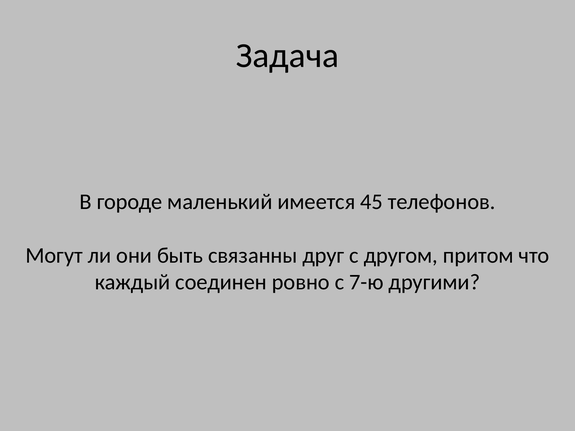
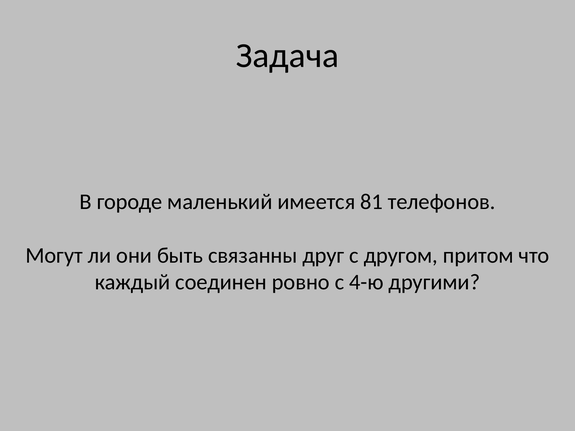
45: 45 -> 81 (372, 202)
7-ю: 7-ю -> 4-ю (366, 282)
